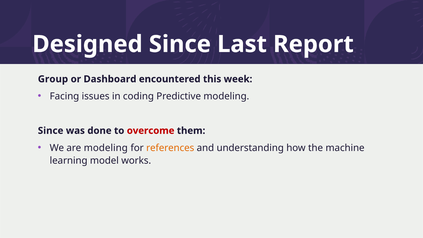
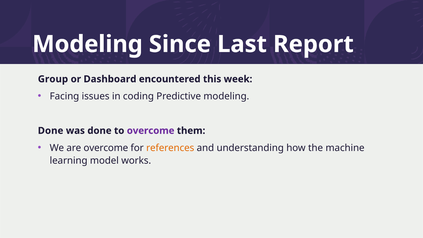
Designed: Designed -> Modeling (87, 44)
Since: Since -> Done (51, 131)
overcome colour: red -> purple (151, 131)
are modeling: modeling -> overcome (106, 148)
